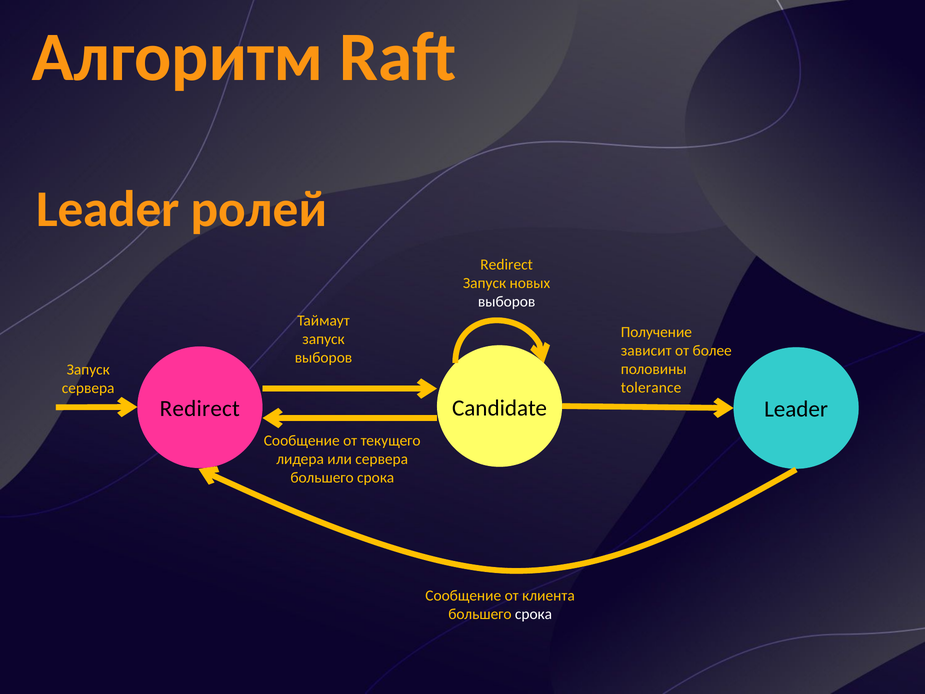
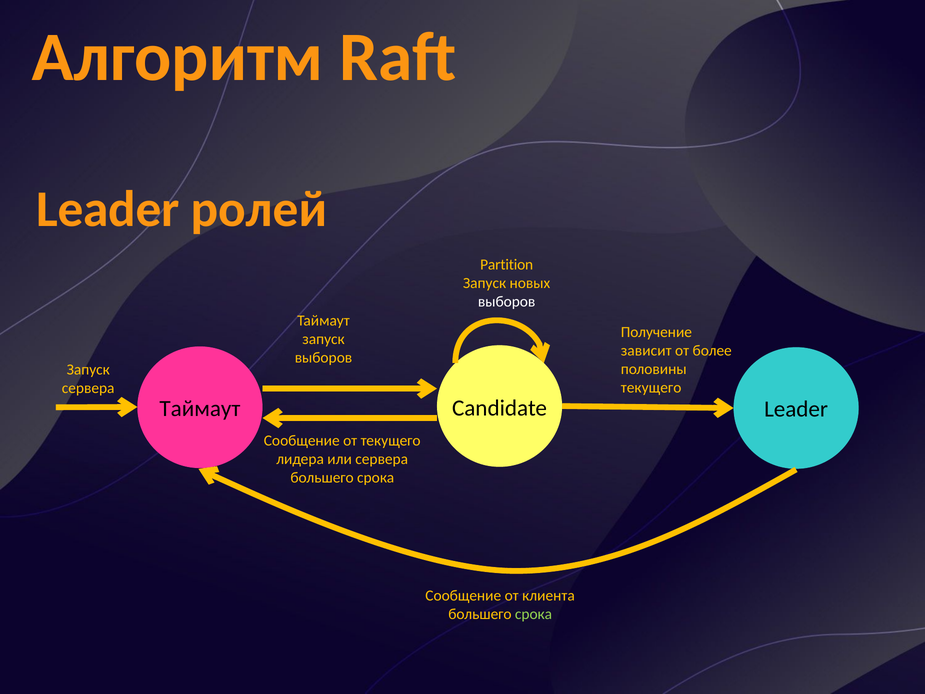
Redirect: Redirect -> Partition (507, 265)
tolerance: tolerance -> текущего (651, 388)
Redirect: Redirect -> Таймаут (200, 408)
срока colour: white -> light green (534, 614)
